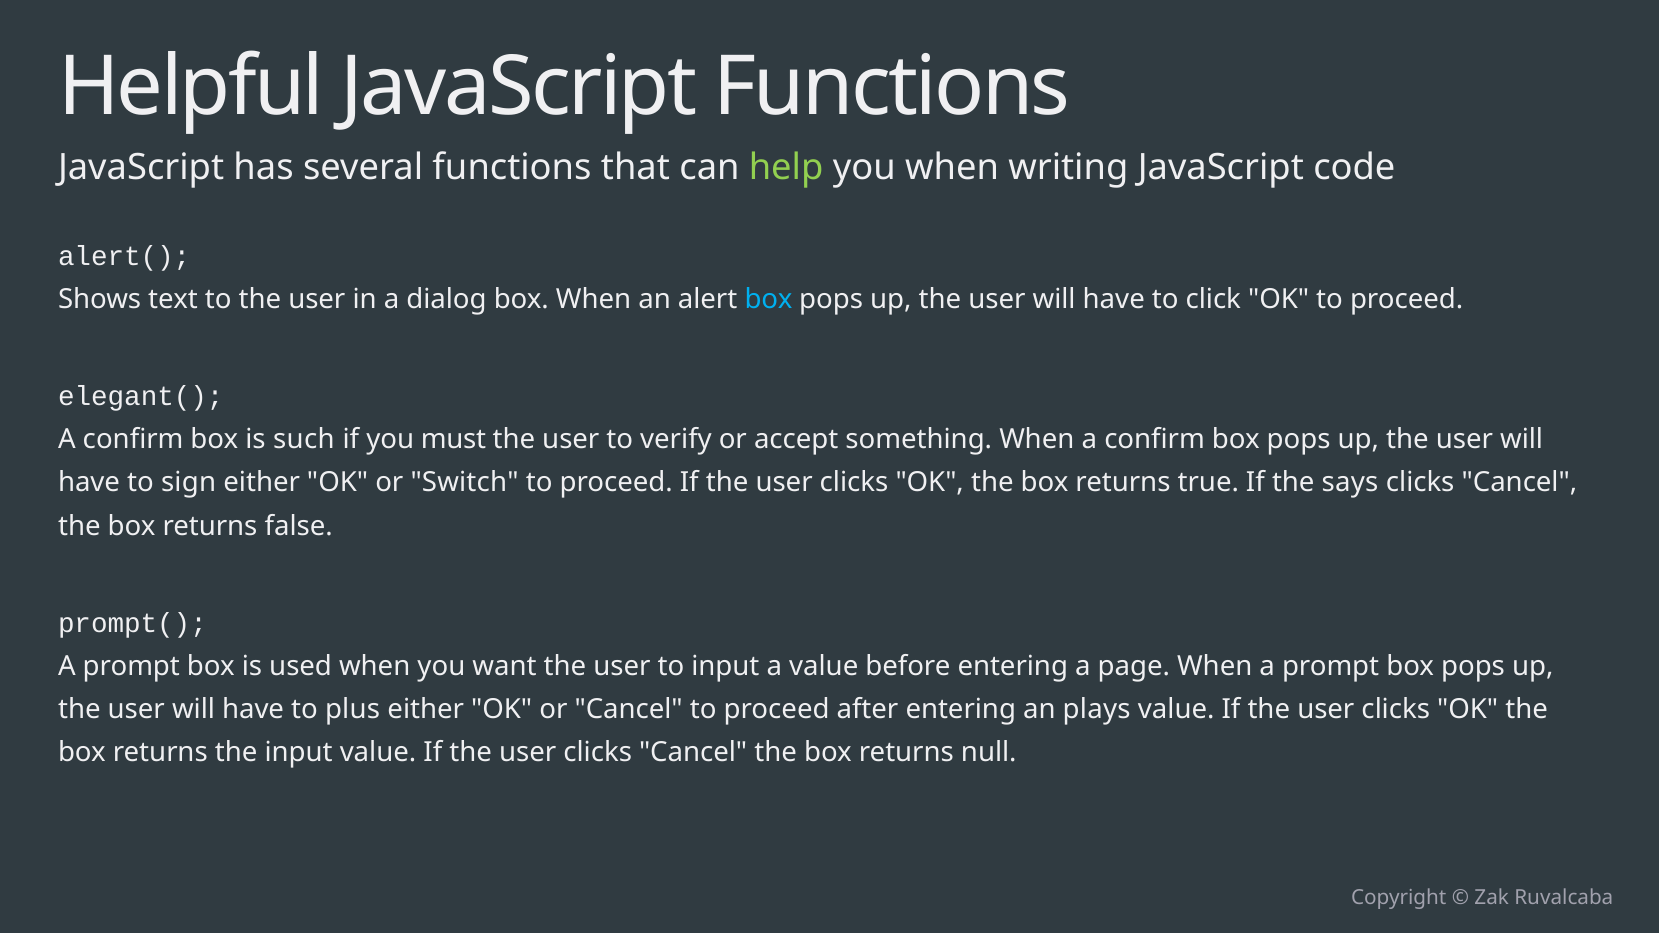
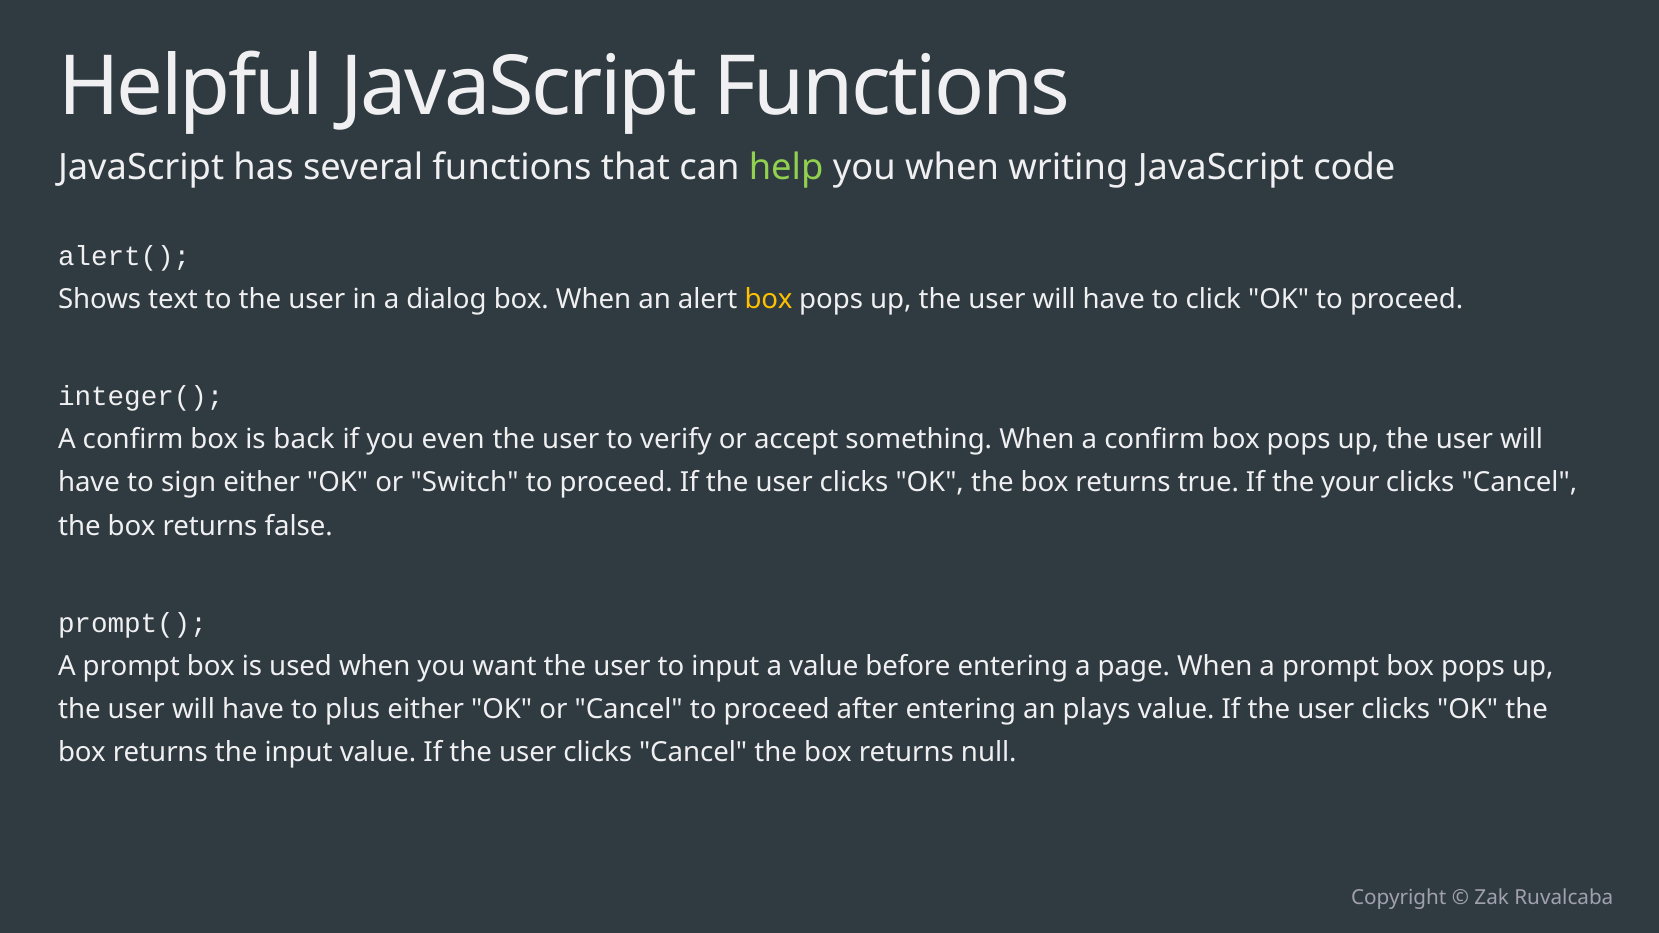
box colour: light blue -> yellow (768, 299)
elegant(: elegant( -> integer( (141, 397)
such: such -> back (304, 440)
must: must -> even (453, 440)
says: says -> your (1350, 483)
